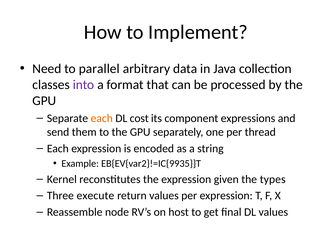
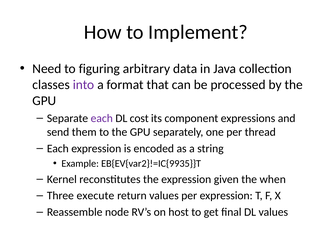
parallel: parallel -> figuring (99, 69)
each colour: orange -> purple (102, 118)
types: types -> when (273, 179)
